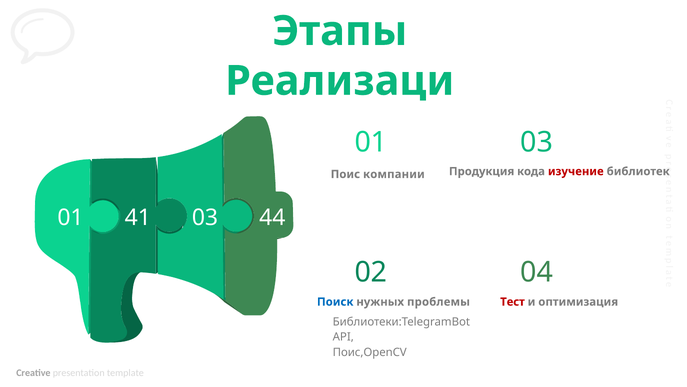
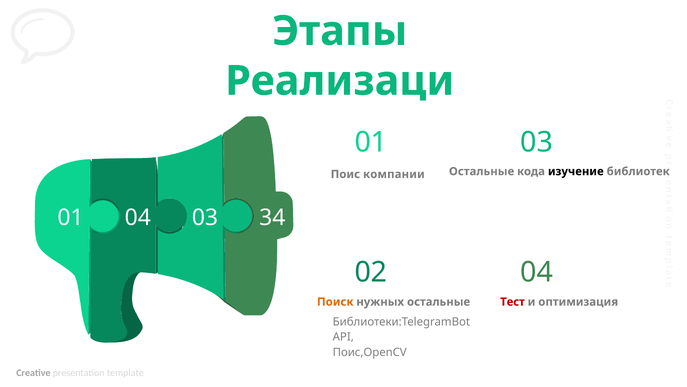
Продукция: Продукция -> Остальные (482, 171)
изучение colour: red -> black (576, 171)
01 41: 41 -> 04 (138, 217)
44: 44 -> 34 (272, 217)
Поиск colour: blue -> orange (335, 301)
нужных проблемы: проблемы -> остальные (439, 301)
